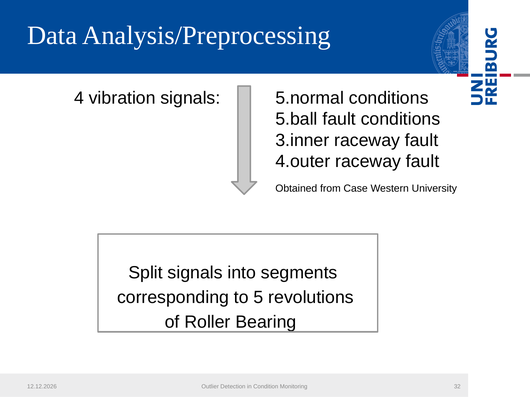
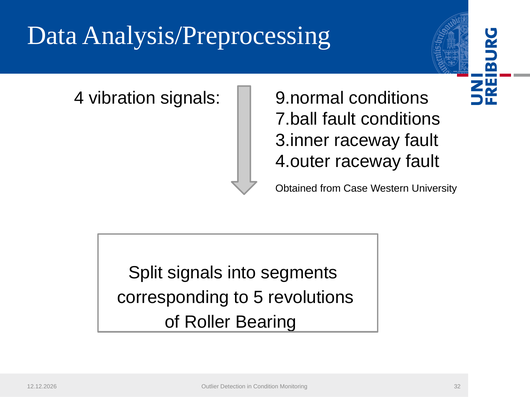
5.normal: 5.normal -> 9.normal (310, 98)
5.ball: 5.ball -> 7.ball (296, 119)
